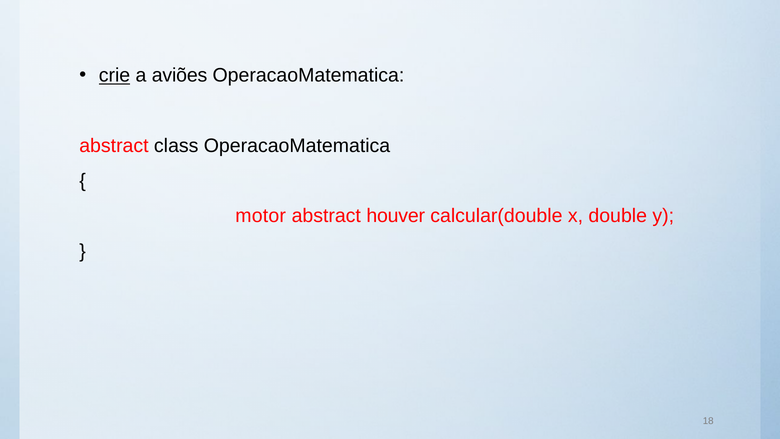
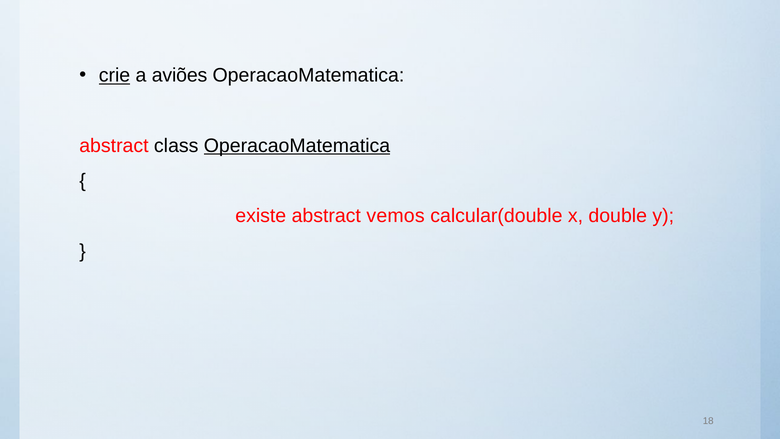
OperacaoMatematica underline: none -> present (297, 146)
motor: motor -> existe (261, 216)
houver: houver -> vemos (396, 216)
